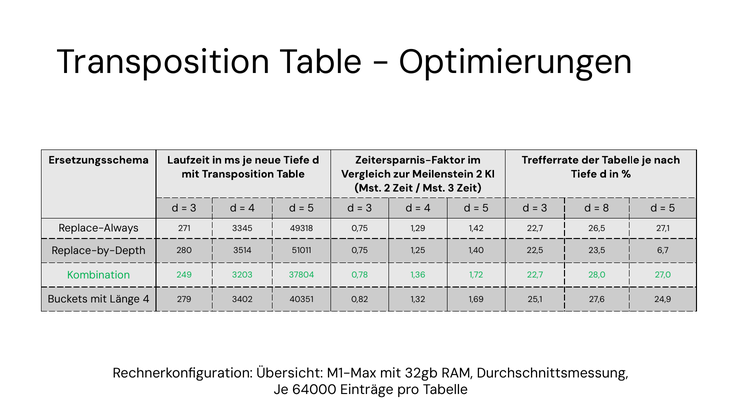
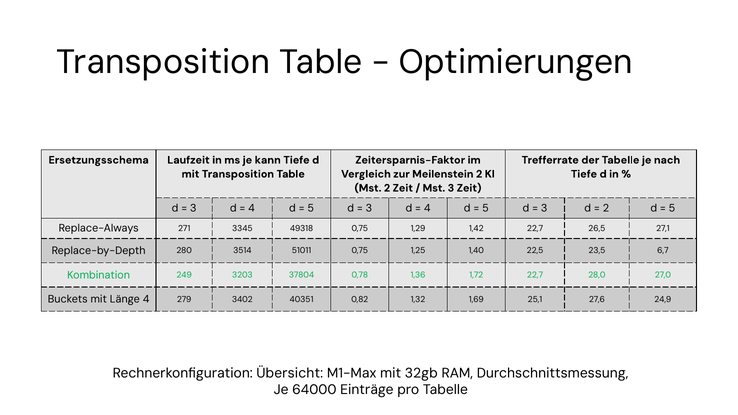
neue: neue -> kann (268, 160)
8: 8 -> 2 (606, 208)
